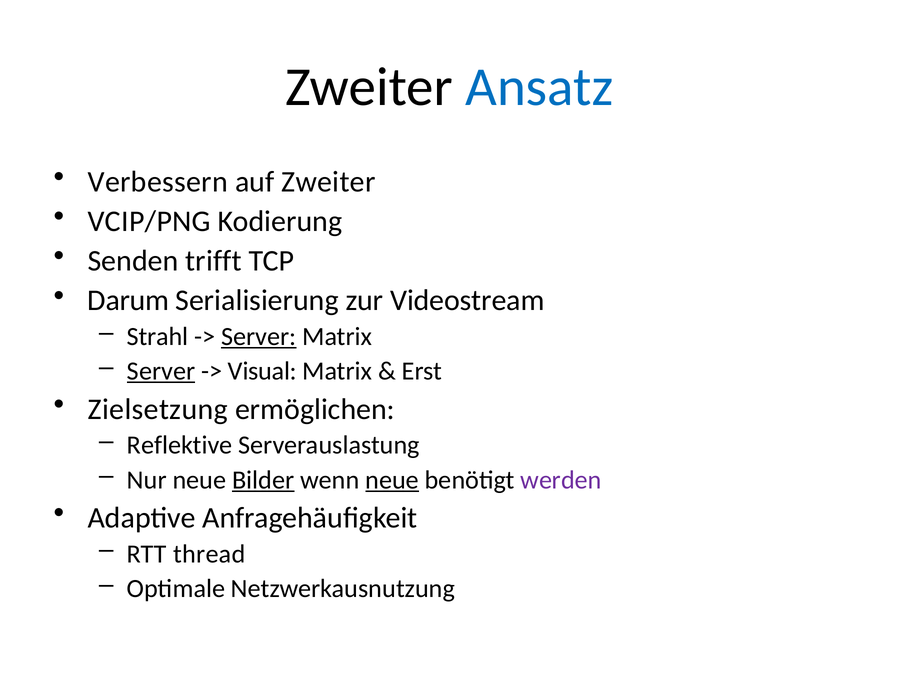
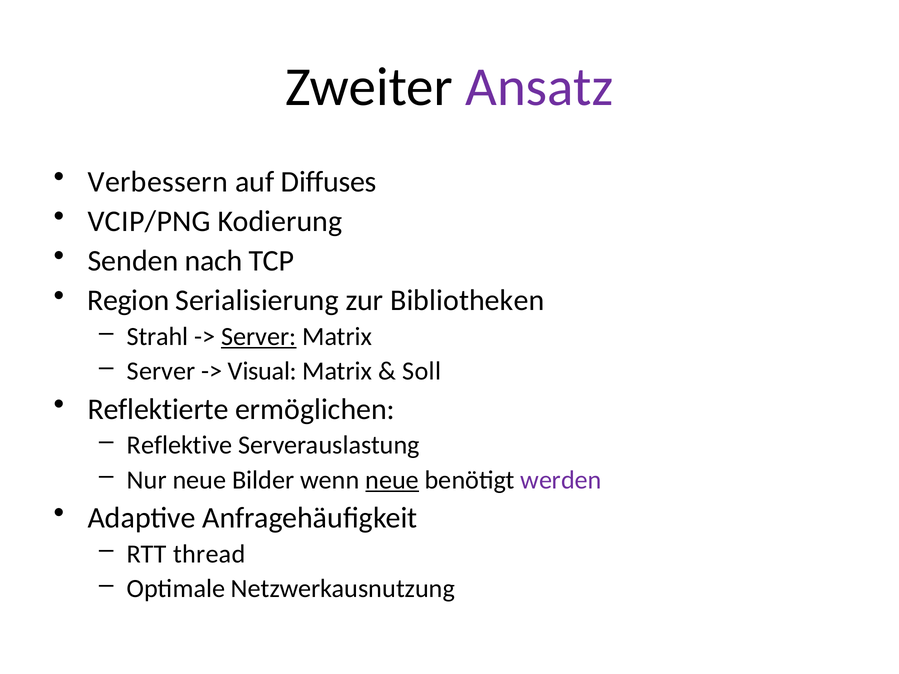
Ansatz colour: blue -> purple (539, 87)
auf Zweiter: Zweiter -> Diffuses (329, 182)
trifft: trifft -> nach (214, 261)
Darum: Darum -> Region (128, 301)
Videostream: Videostream -> Bibliotheken (467, 301)
Server underline: present -> none (161, 371)
Erst: Erst -> Soll (422, 371)
Zielsetzung: Zielsetzung -> Reflektierte (158, 409)
Bilder underline: present -> none (263, 480)
